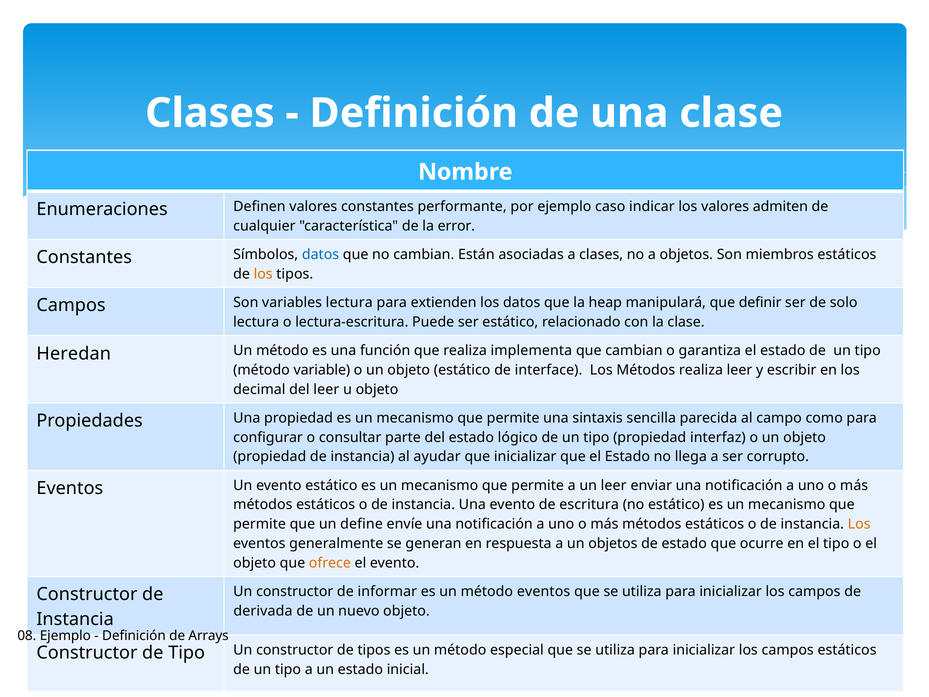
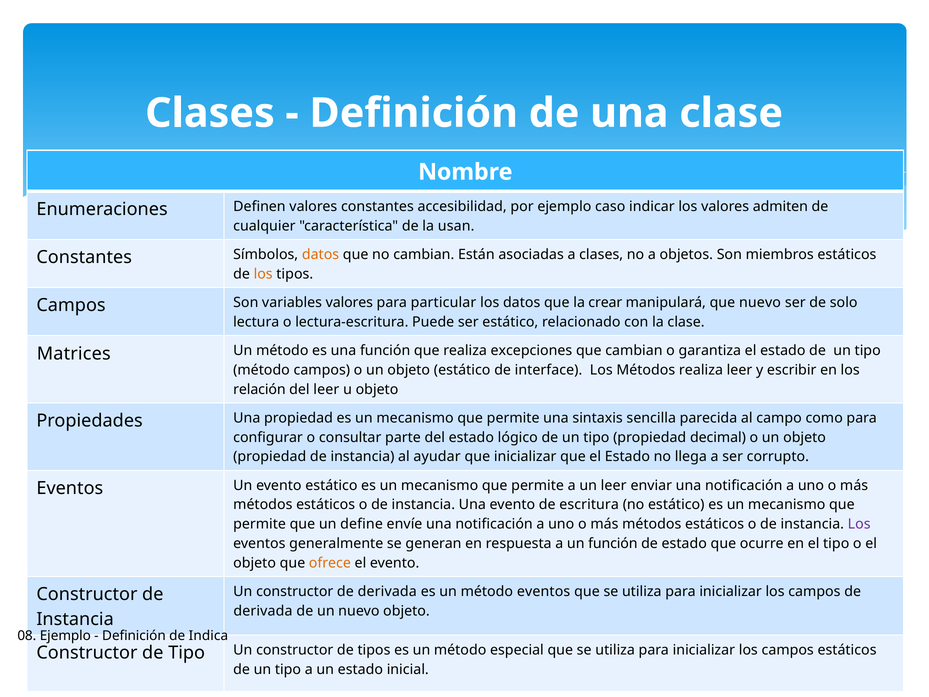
performante: performante -> accesibilidad (462, 206)
error: error -> usan (456, 226)
datos colour: blue -> orange (321, 254)
variables lectura: lectura -> valores (349, 303)
extienden: extienden -> particular (443, 303)
heap: heap -> crear (605, 303)
que definir: definir -> nuevo (760, 303)
Heredan: Heredan -> Matrices (74, 353)
implementa: implementa -> excepciones (531, 351)
método variable: variable -> campos (322, 370)
decimal: decimal -> relación (259, 389)
interfaz: interfaz -> decimal (718, 437)
Los colour: orange -> purple (859, 524)
un objetos: objetos -> función (613, 543)
constructor de informar: informar -> derivada (387, 591)
Arrays: Arrays -> Indica (208, 636)
